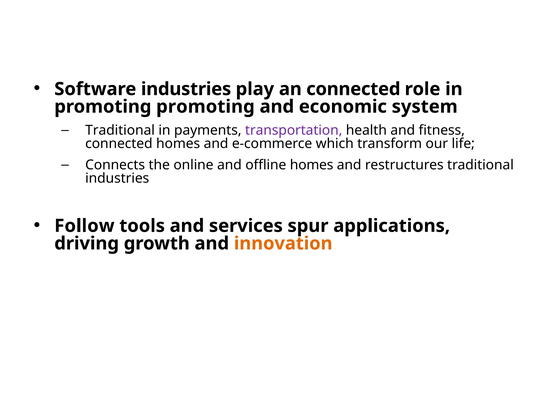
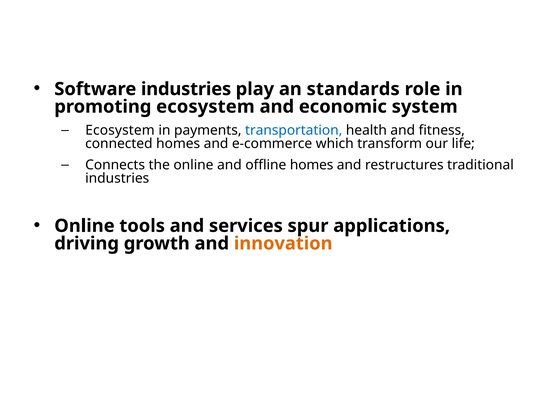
an connected: connected -> standards (353, 89)
promoting promoting: promoting -> ecosystem (205, 107)
Traditional: Traditional -> Ecosystem (120, 131)
transportation colour: purple -> blue (294, 131)
Follow: Follow -> Online (84, 226)
